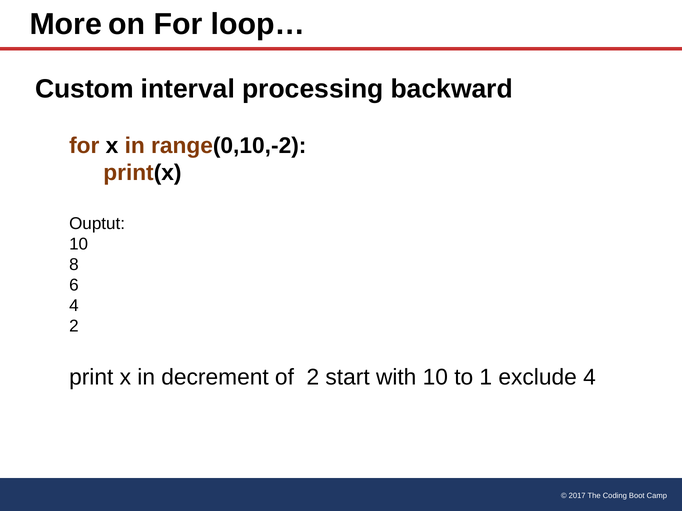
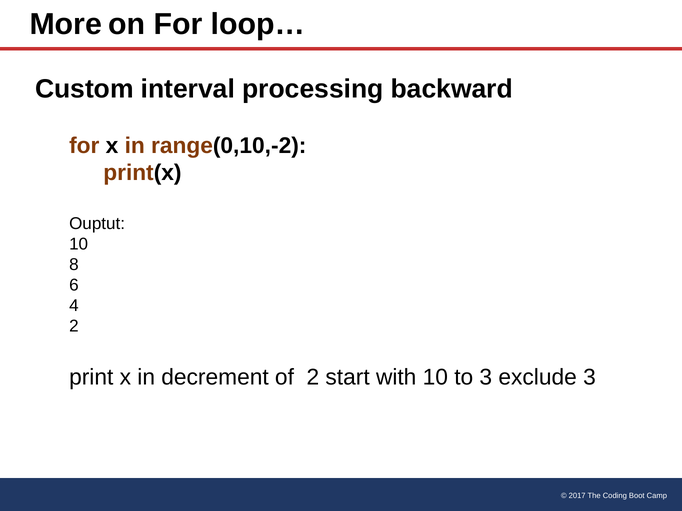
to 1: 1 -> 3 (486, 378)
exclude 4: 4 -> 3 (589, 378)
